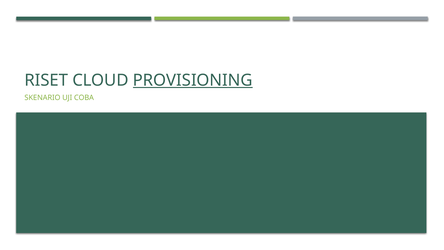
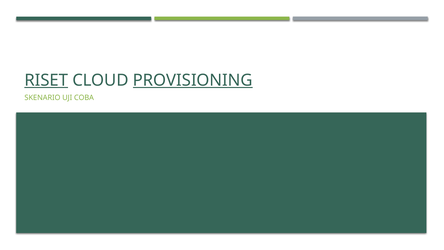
RISET underline: none -> present (46, 80)
